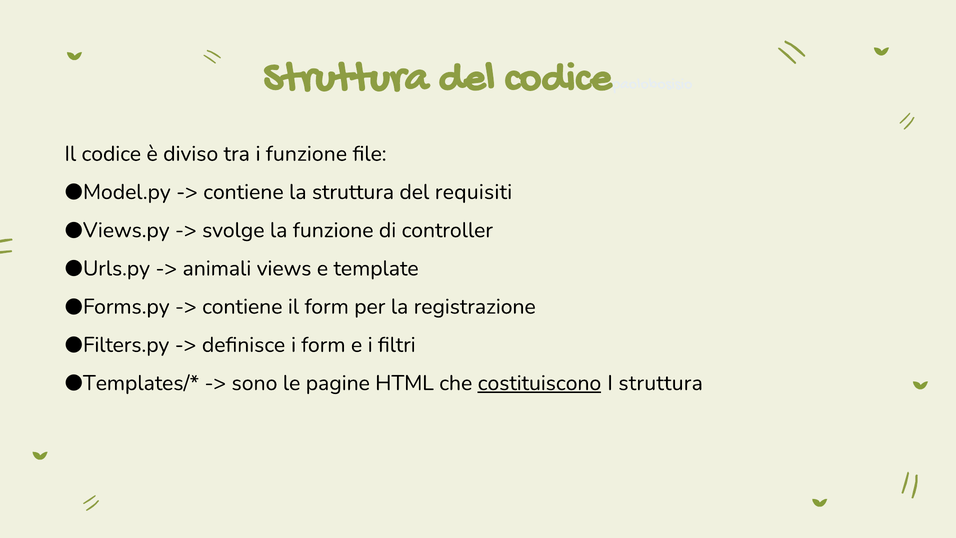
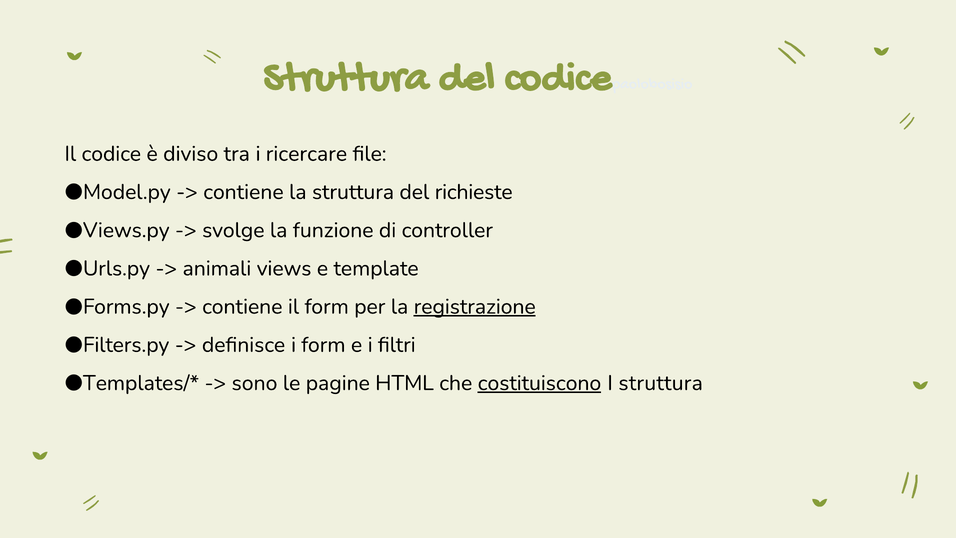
i funzione: funzione -> ricercare (306, 154)
requisiti: requisiti -> richieste (474, 192)
registrazione underline: none -> present (475, 306)
